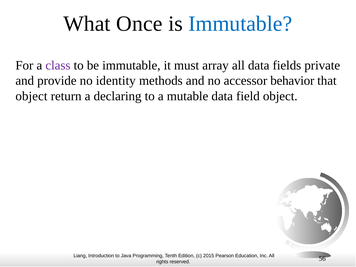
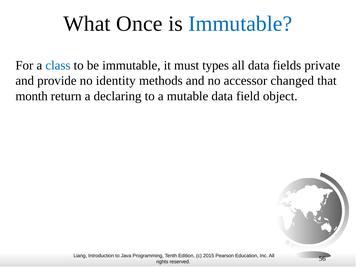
class colour: purple -> blue (58, 65)
array: array -> types (216, 65)
behavior: behavior -> changed (292, 81)
object: object -> month (32, 96)
